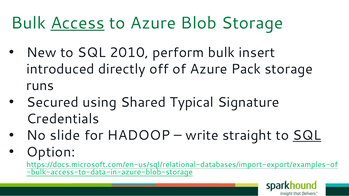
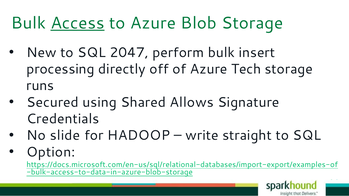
2010: 2010 -> 2047 (129, 53)
introduced: introduced -> processing (61, 69)
Pack: Pack -> Tech (246, 69)
Typical: Typical -> Allows (192, 102)
SQL underline: present -> none (307, 136)
